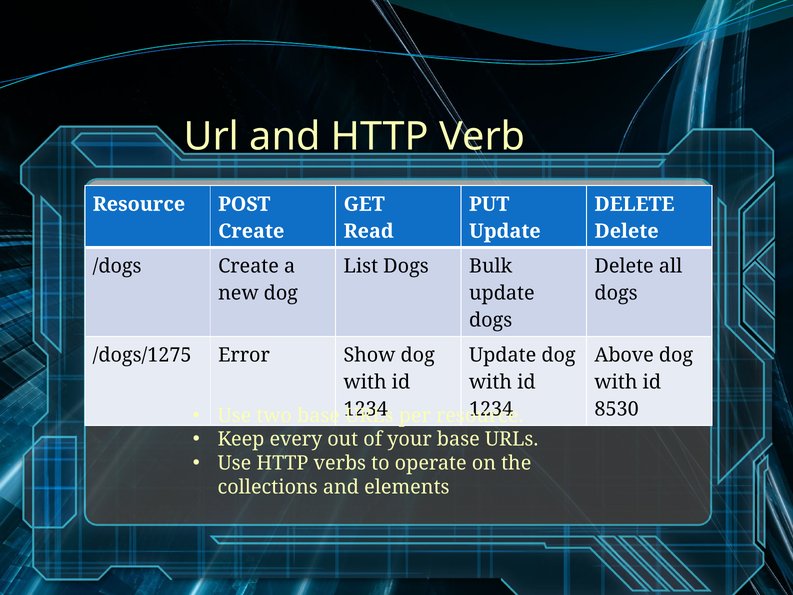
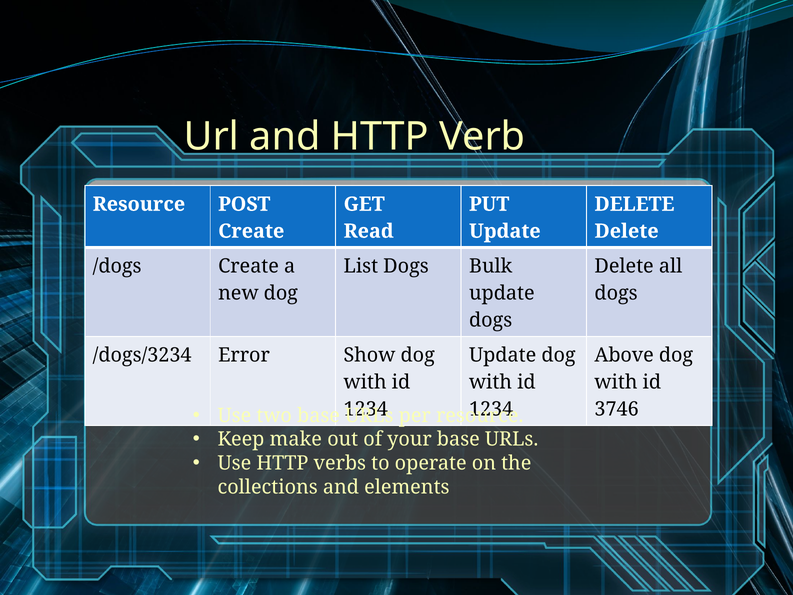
/dogs/1275: /dogs/1275 -> /dogs/3234 (142, 355)
8530: 8530 -> 3746 (617, 409)
every: every -> make (296, 439)
